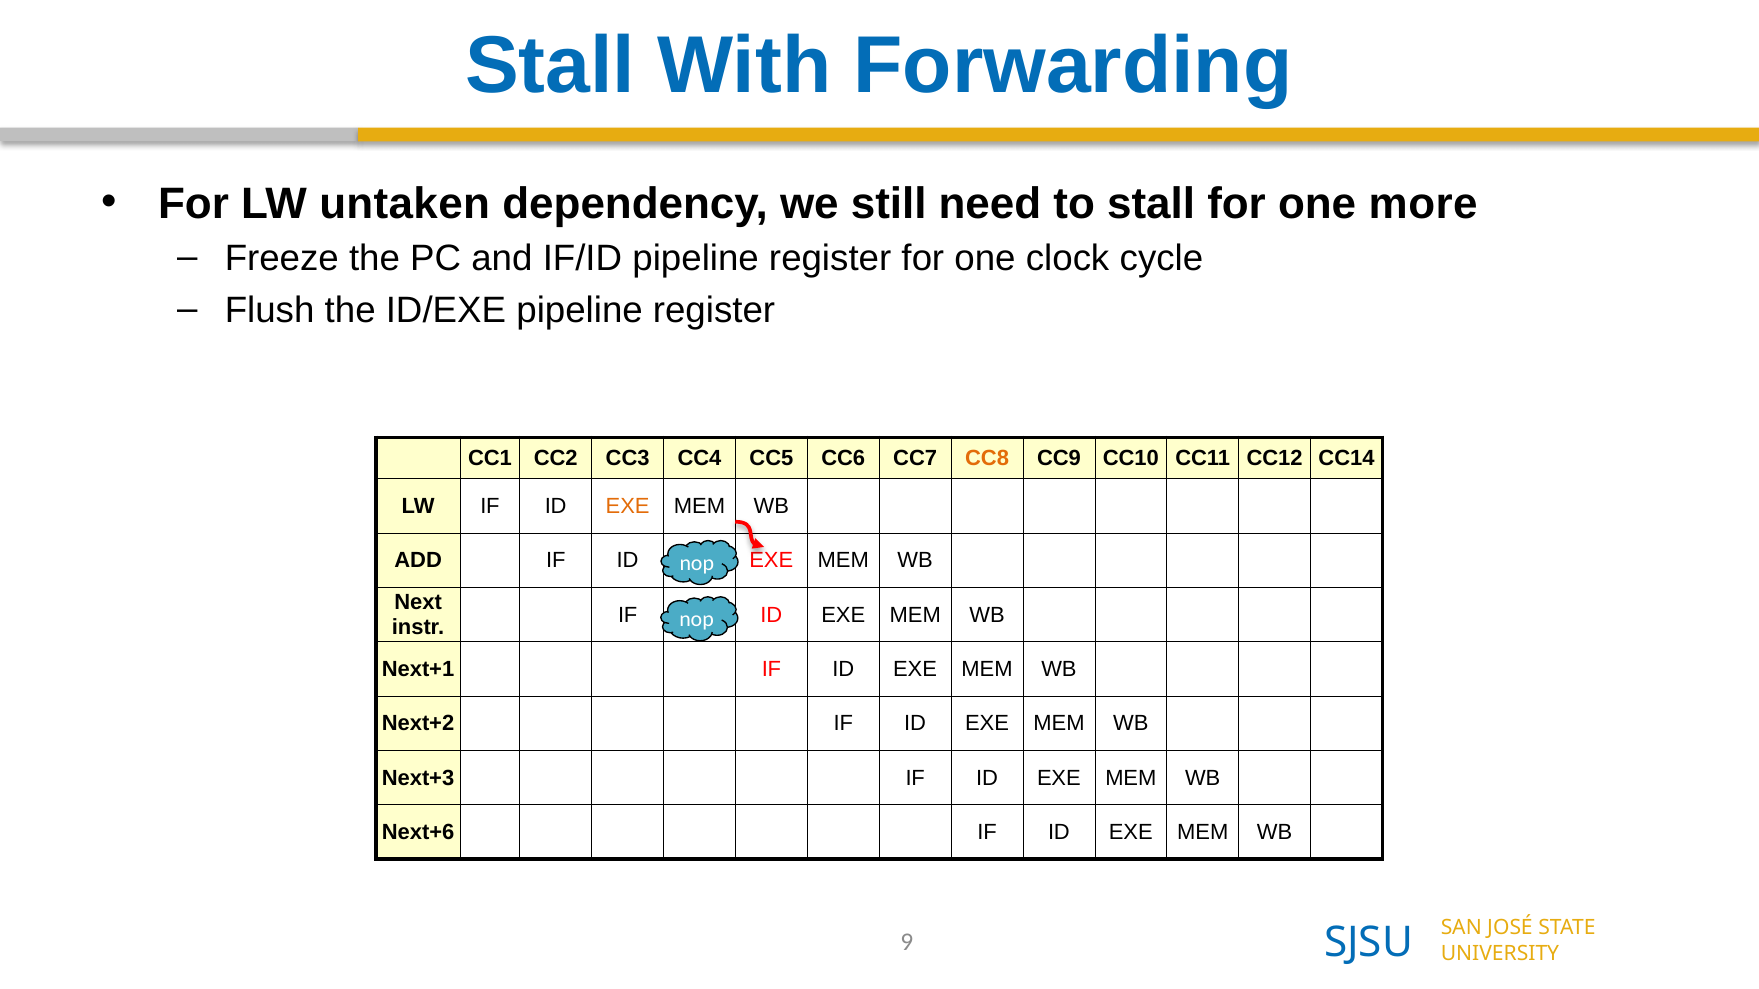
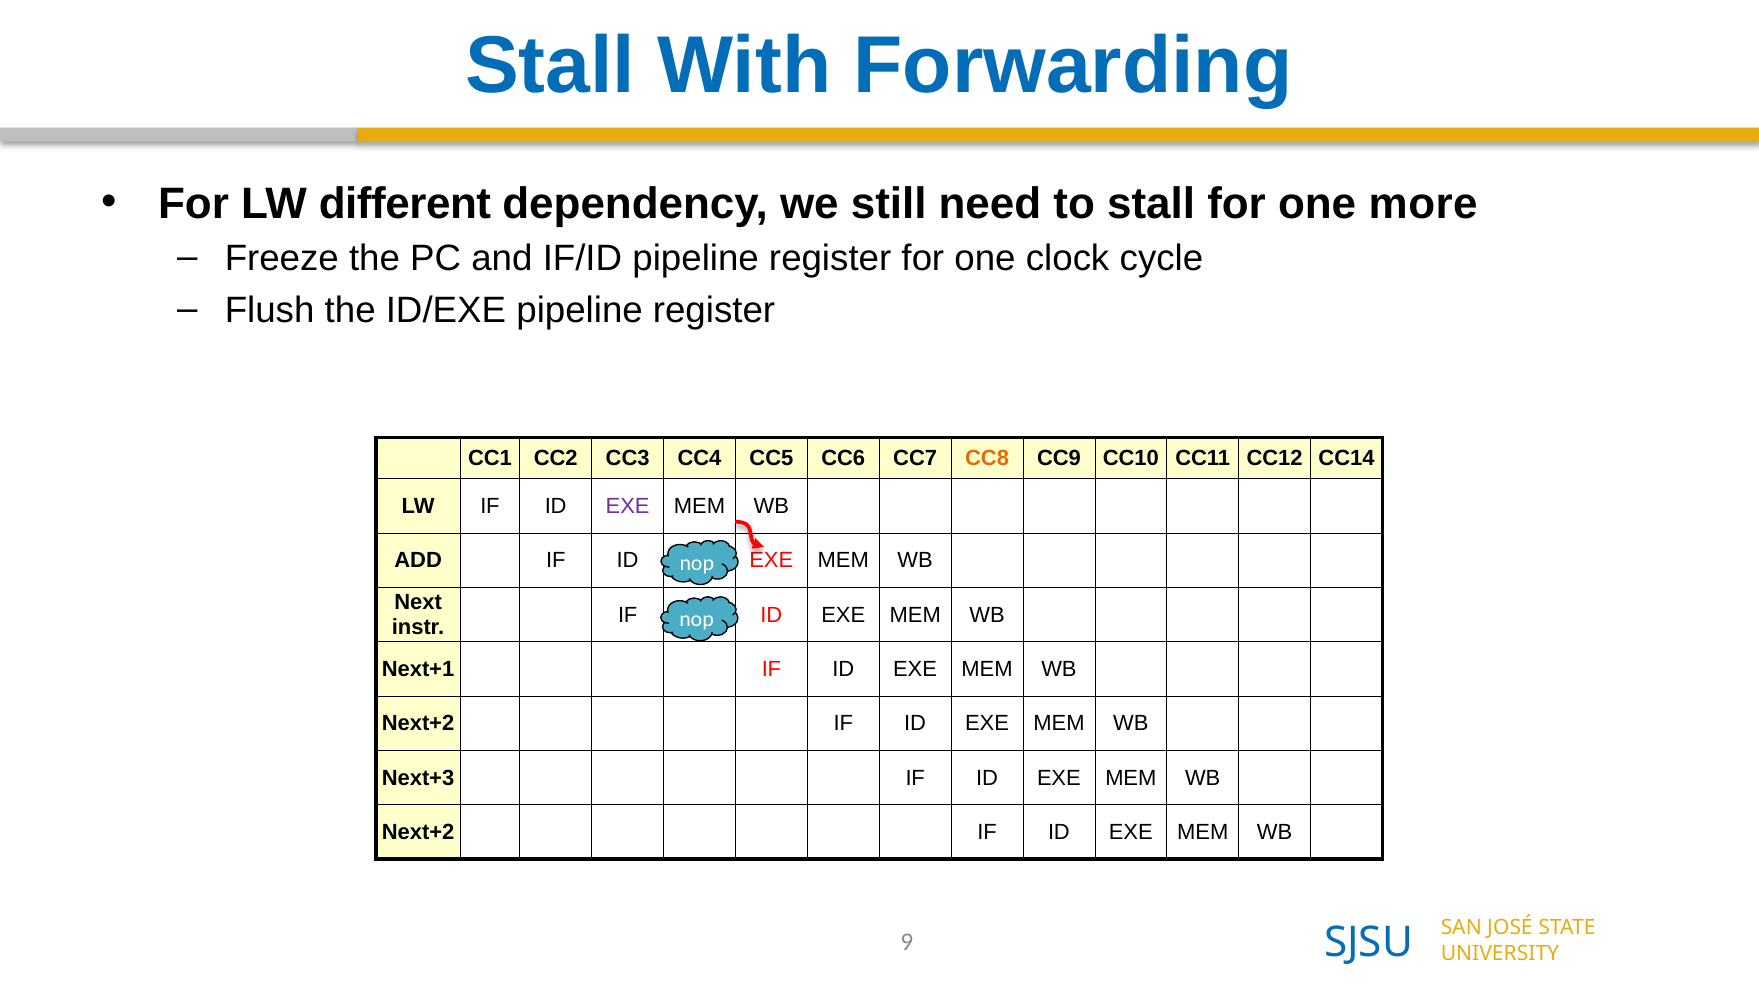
untaken: untaken -> different (405, 204)
EXE colour: orange -> purple (628, 506)
Next+6: Next+6 -> Next+2 (418, 833)
